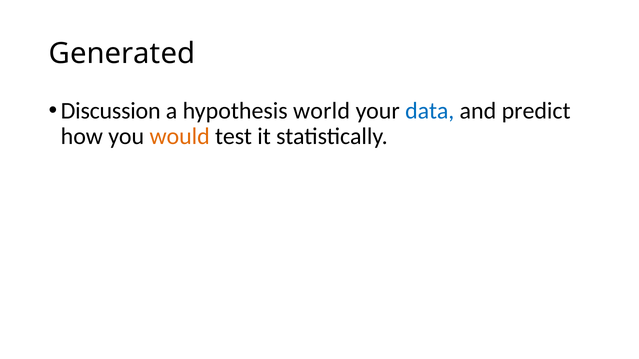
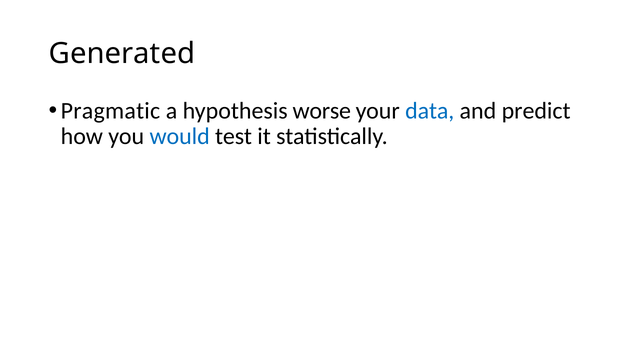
Discussion: Discussion -> Pragmatic (110, 111)
world: world -> worse (322, 111)
would colour: orange -> blue (180, 137)
